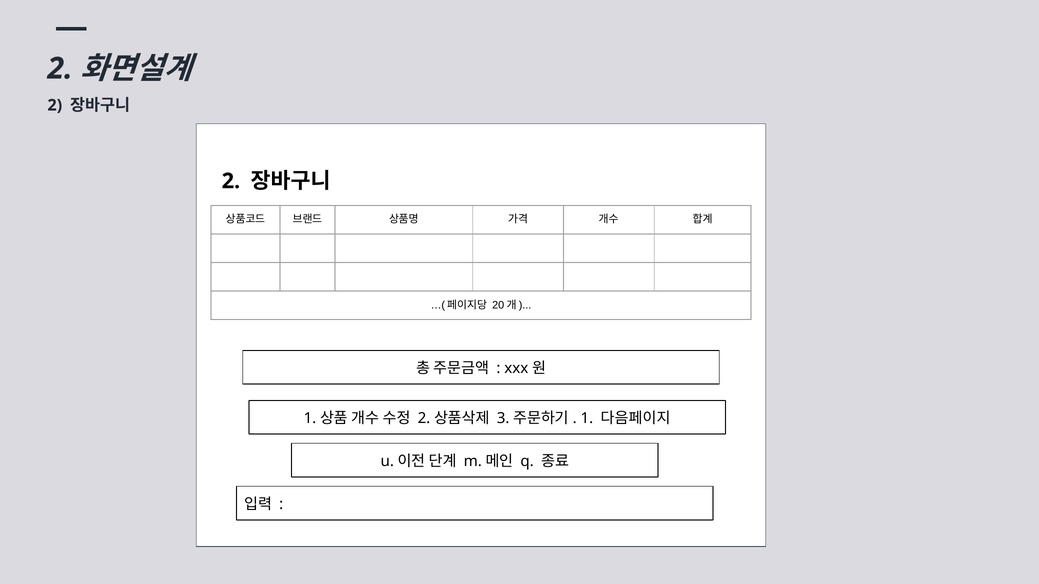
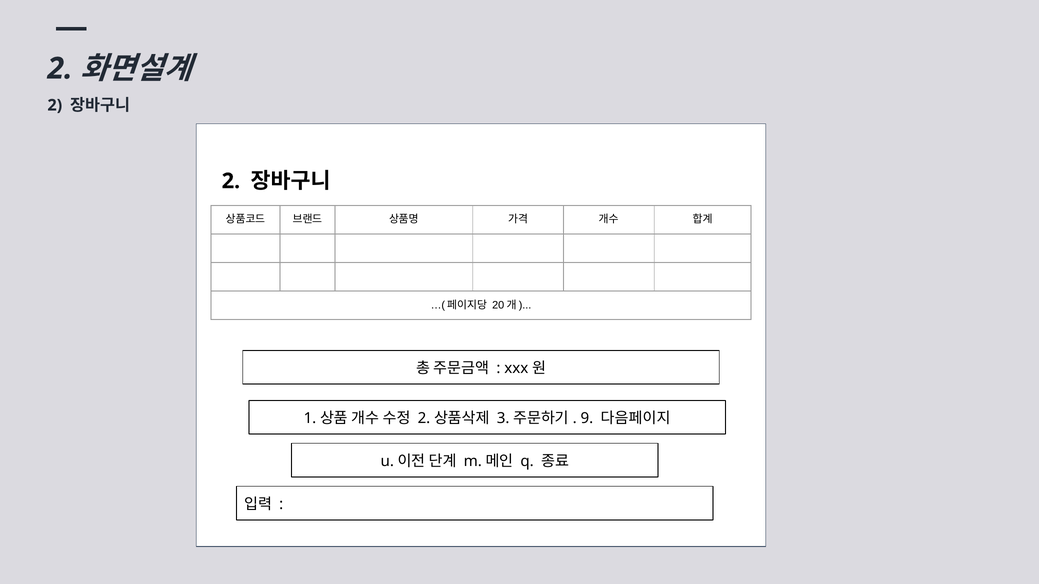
1: 1 -> 9 (587, 419)
